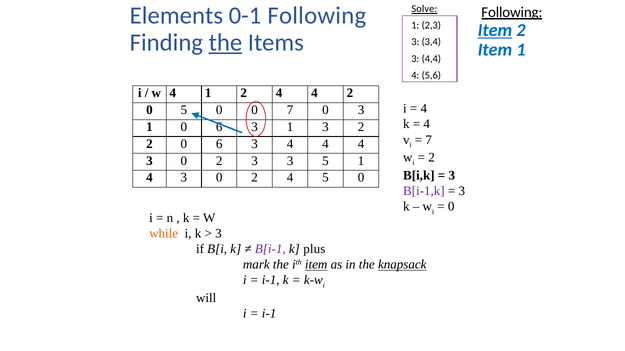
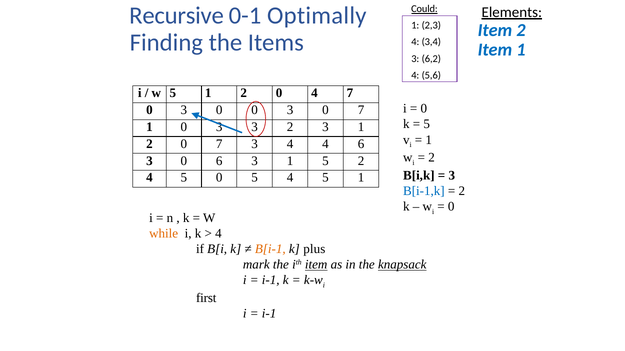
Solve: Solve -> Could (424, 9)
Elements: Elements -> Recursive (177, 16)
0-1 Following: Following -> Optimally (317, 16)
Following: Following -> Elements (512, 12)
Item underline: present -> none (495, 30)
the underline: present -> none (225, 42)
3: 3 -> 4 (415, 42)
4,4: 4,4 -> 6,2 (431, 59)
w 4: 4 -> 5 (173, 93)
4: 4 -> 0 (279, 93)
4 2: 2 -> 7 (350, 93)
4: 4 -> 0 (424, 109)
5: 5 -> 3 (184, 110)
0 0 7: 7 -> 3 (290, 110)
3: 3 -> 7 (361, 110)
4: 4 -> 5 (427, 124)
1 0 6: 6 -> 3 (219, 127)
1: 1 -> 2 (290, 127)
2: 2 -> 1 (361, 127)
7: 7 -> 1 (429, 140)
2 0 6: 6 -> 7 (219, 144)
4 4 4: 4 -> 6 (361, 144)
2: 2 -> 6 (219, 161)
3: 3 -> 1 (290, 161)
5 1: 1 -> 2 (361, 161)
3: 3 -> 5 (184, 178)
2: 2 -> 5 (255, 178)
4 5 0: 0 -> 1 (361, 178)
B[i-1,k colour: purple -> blue (424, 191)
3: 3 -> 2 (462, 191)
3: 3 -> 4 (218, 234)
B[i-1 colour: purple -> orange (270, 249)
will: will -> first (206, 298)
